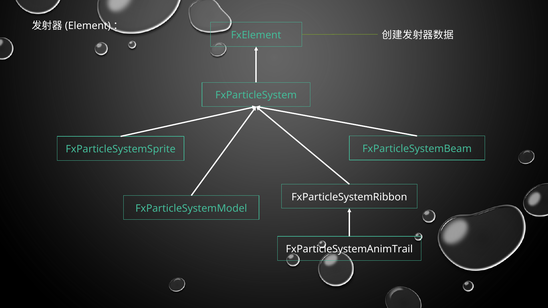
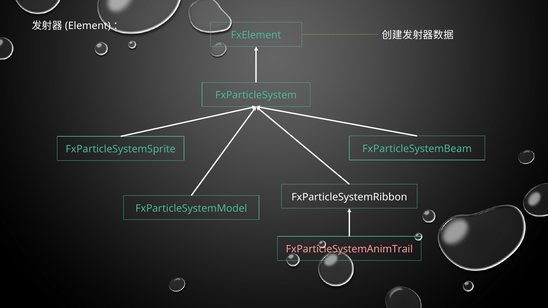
FxParticleSystemAnimTrail colour: white -> pink (349, 249)
